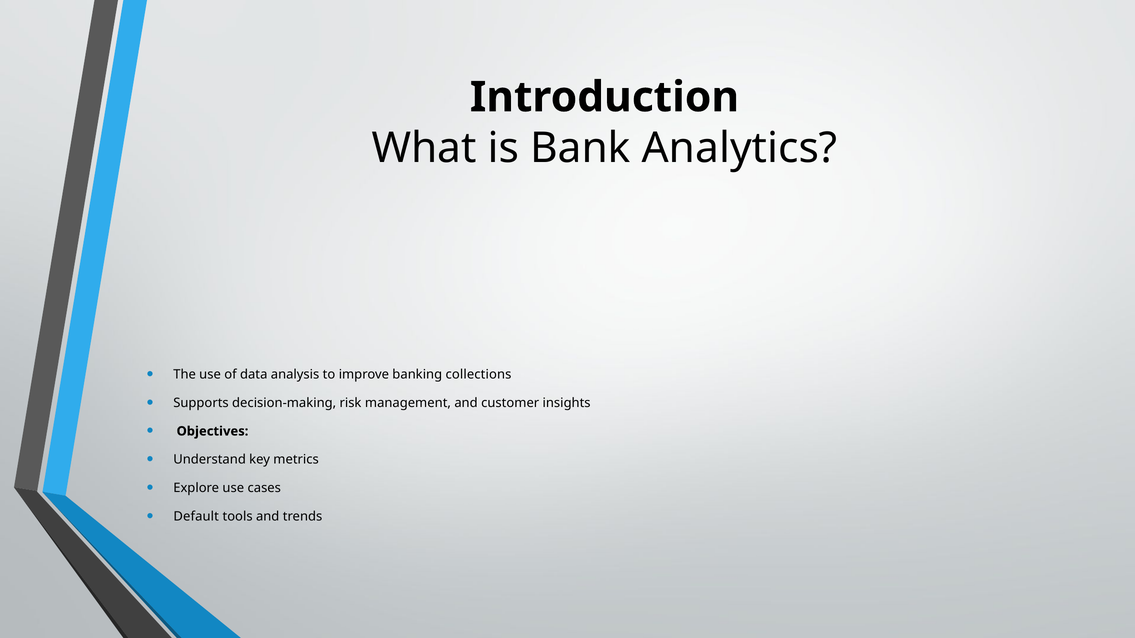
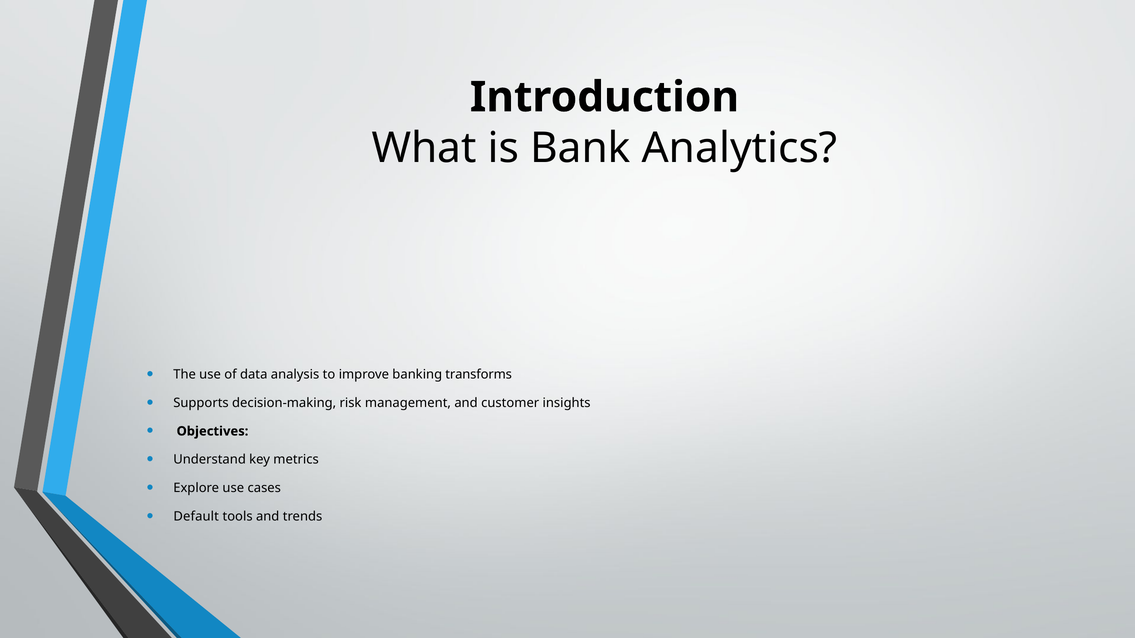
collections: collections -> transforms (479, 375)
